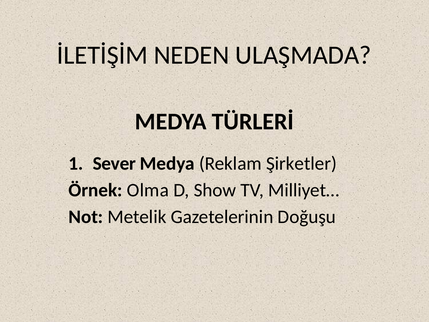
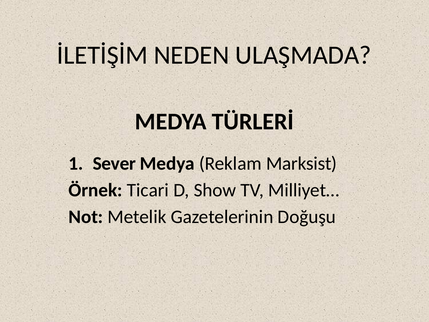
Şirketler: Şirketler -> Marksist (302, 163)
Olma: Olma -> Ticari (148, 190)
